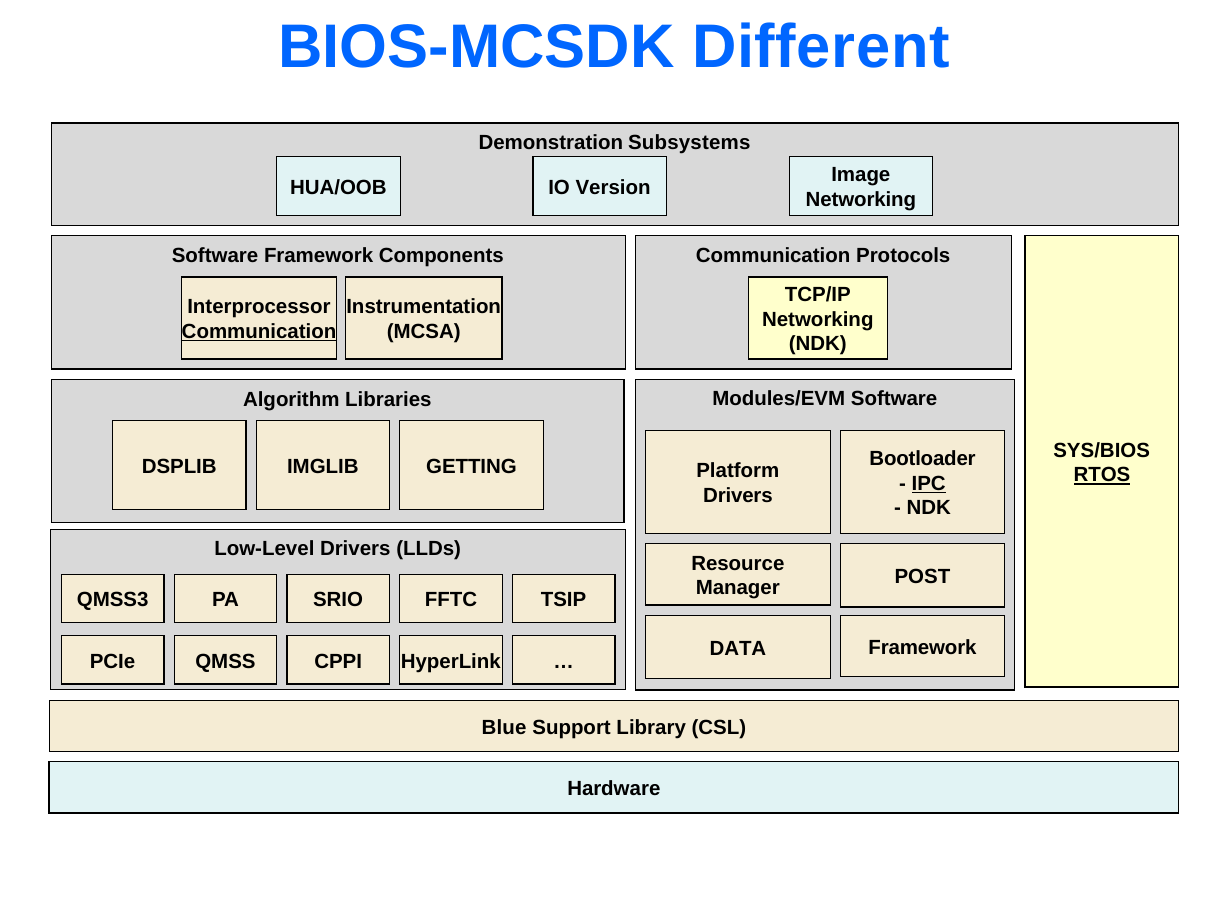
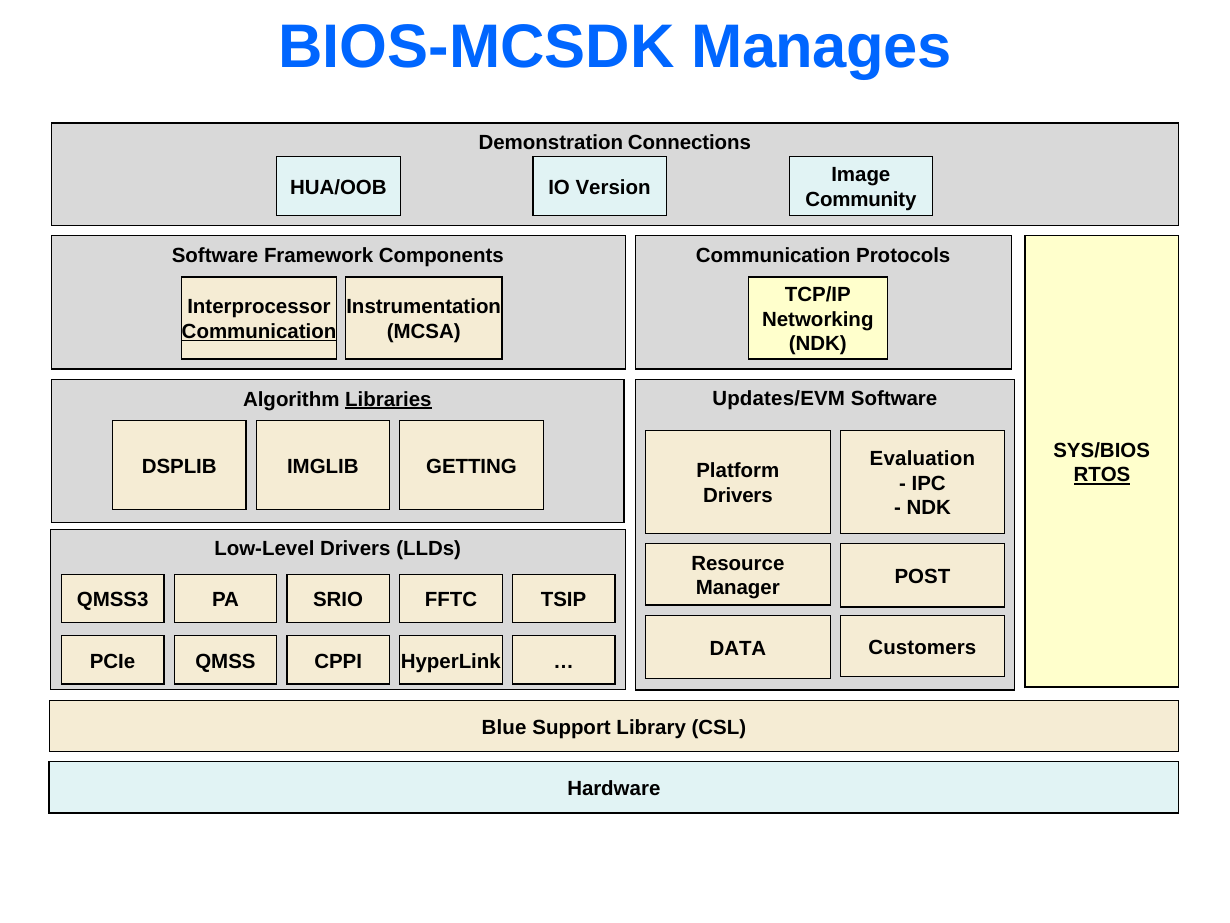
Different: Different -> Manages (821, 47)
Subsystems: Subsystems -> Connections (689, 143)
Networking: Networking -> Community (861, 200)
Libraries underline: none -> present (388, 399)
Modules/EVM: Modules/EVM -> Updates/EVM (779, 399)
Bootloader: Bootloader -> Evaluation (922, 459)
IPC underline: present -> none (929, 483)
Framework: Framework -> Customers (922, 647)
